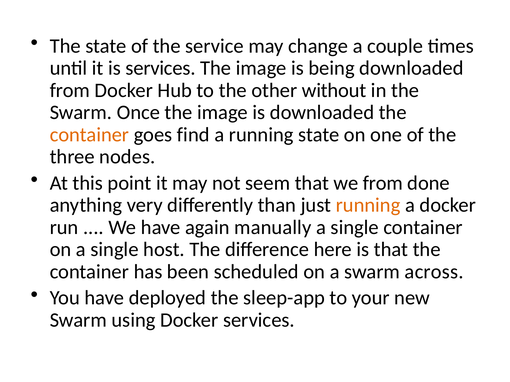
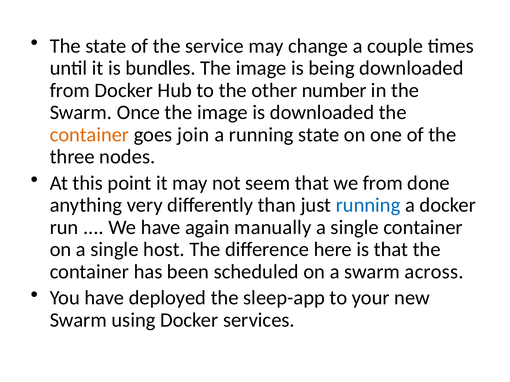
is services: services -> bundles (161, 68)
without: without -> number (334, 90)
find: find -> join (193, 135)
running colour: orange -> blue (368, 205)
